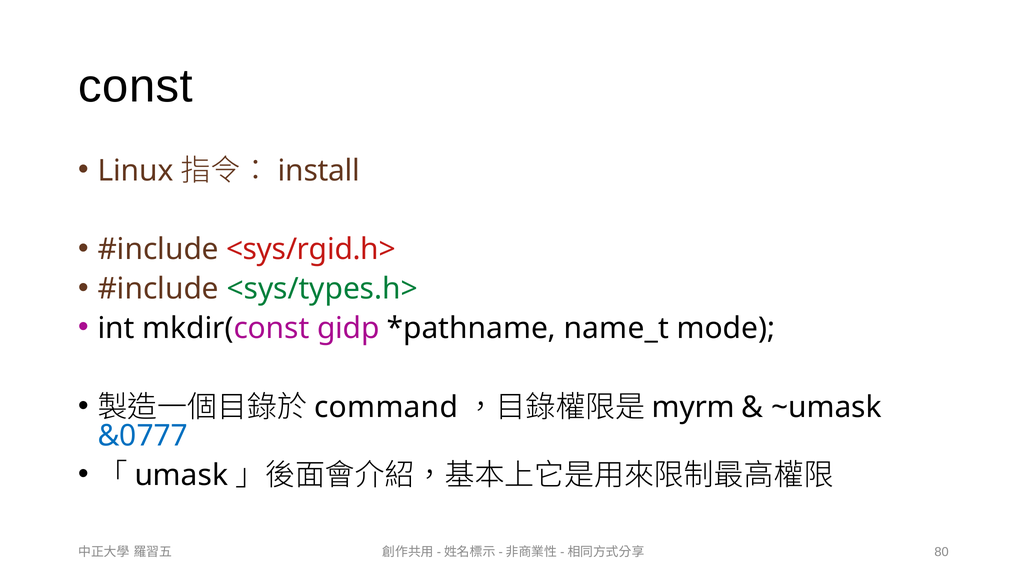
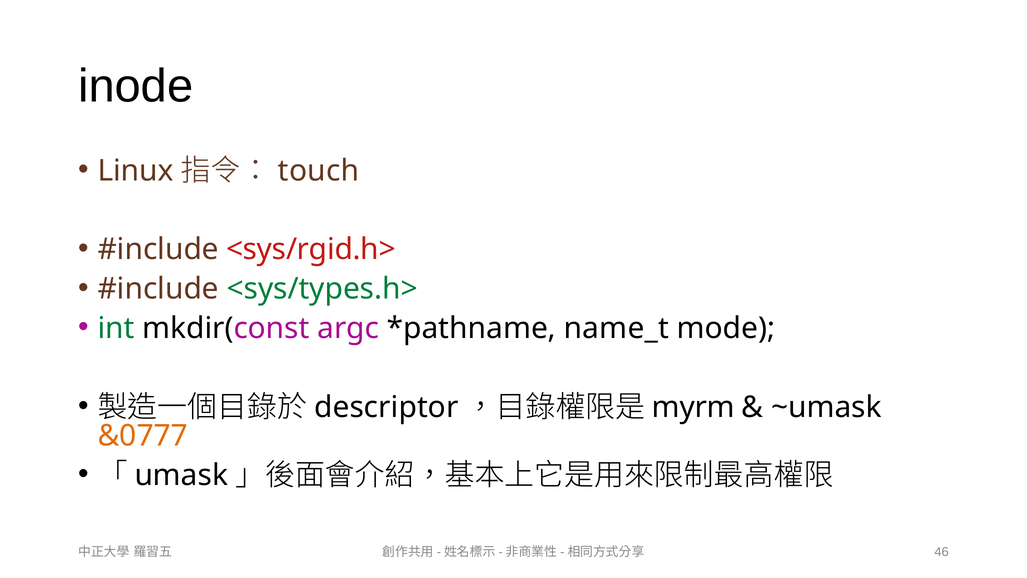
const: const -> inode (136, 86)
install: install -> touch (319, 171)
int colour: black -> green (116, 328)
gidp: gidp -> argc (348, 328)
command: command -> descriptor (386, 407)
&0777 colour: blue -> orange (143, 436)
80: 80 -> 46 (942, 552)
